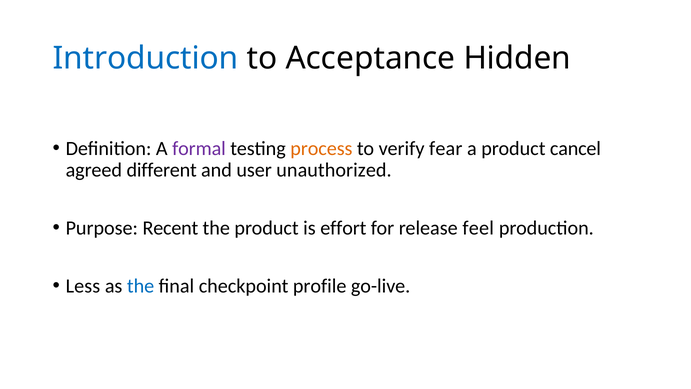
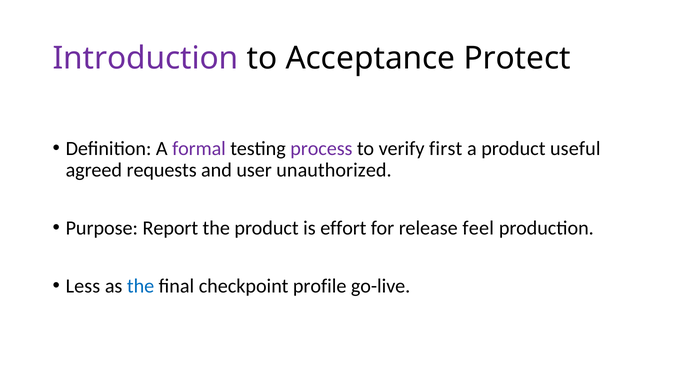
Introduction colour: blue -> purple (146, 58)
Hidden: Hidden -> Protect (517, 58)
process colour: orange -> purple (321, 148)
fear: fear -> first (446, 148)
cancel: cancel -> useful (575, 148)
different: different -> requests (162, 170)
Recent: Recent -> Report (170, 228)
